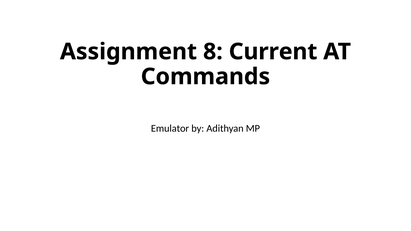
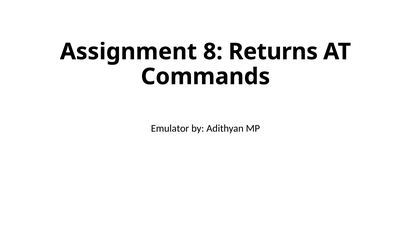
Current: Current -> Returns (273, 52)
